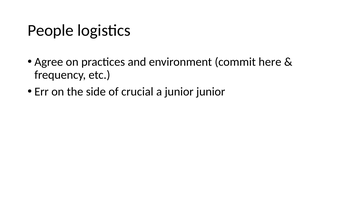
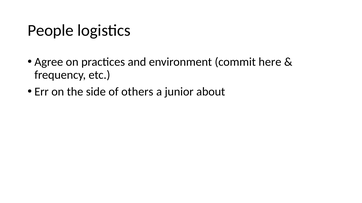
crucial: crucial -> others (137, 92)
junior junior: junior -> about (211, 92)
